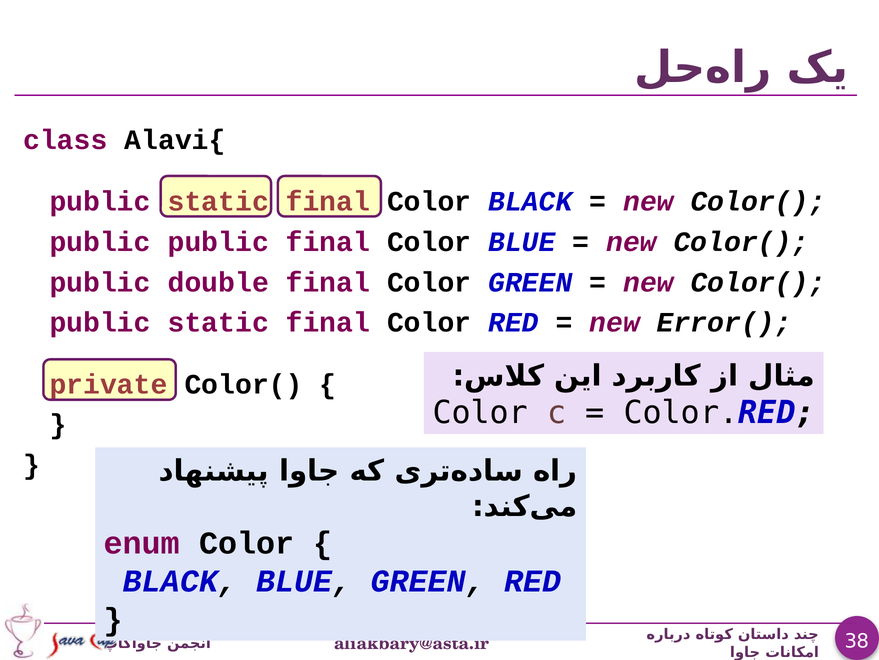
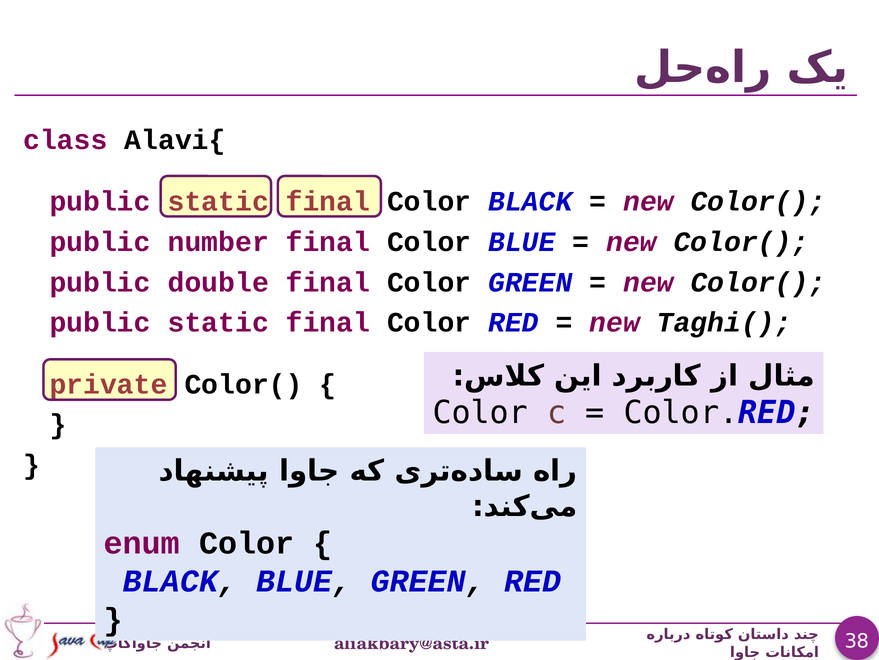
public public: public -> number (218, 242)
Error(: Error( -> Taghi( (724, 322)
